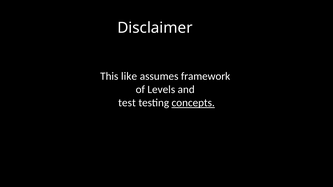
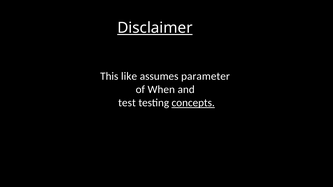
Disclaimer underline: none -> present (155, 28)
framework: framework -> parameter (205, 76)
Levels: Levels -> When (161, 90)
